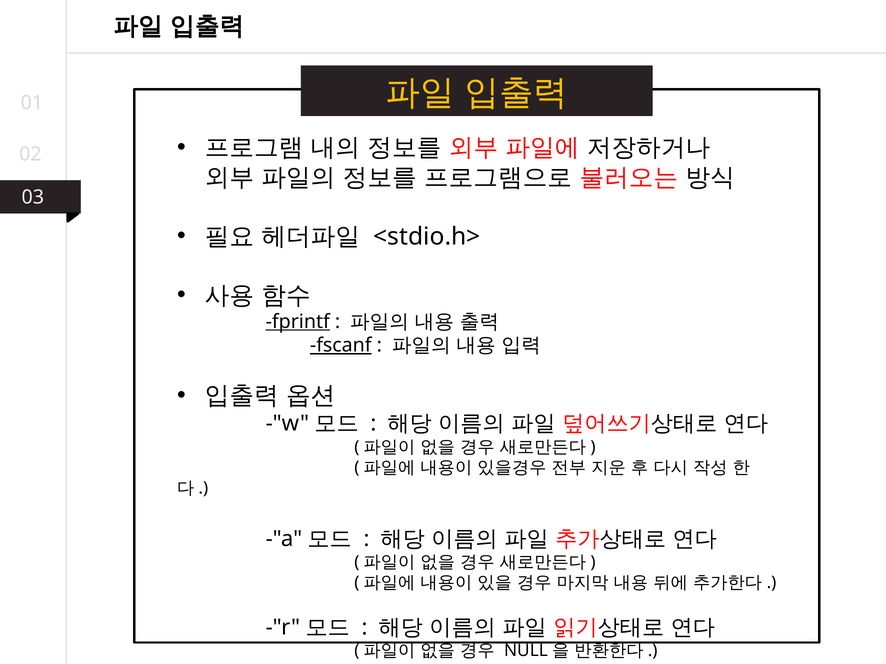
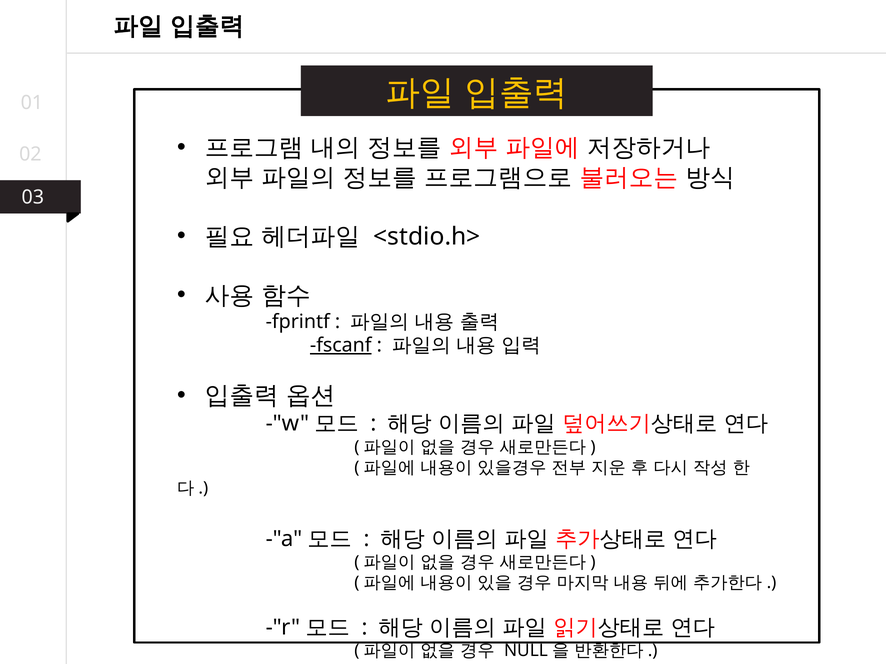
fprintf underline: present -> none (298, 322)
